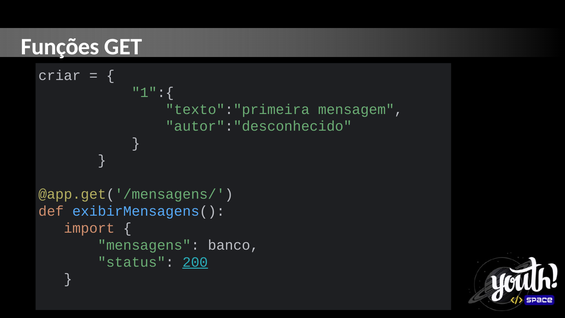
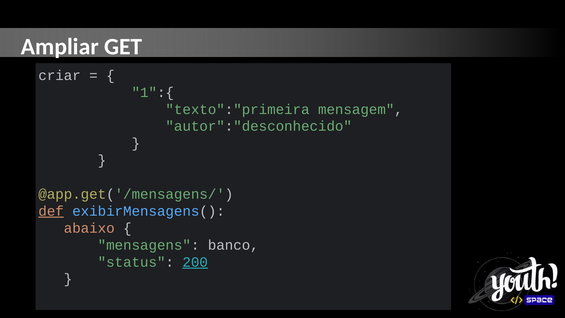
Funções: Funções -> Ampliar (60, 47)
def underline: none -> present (51, 211)
import: import -> abaixo (89, 228)
